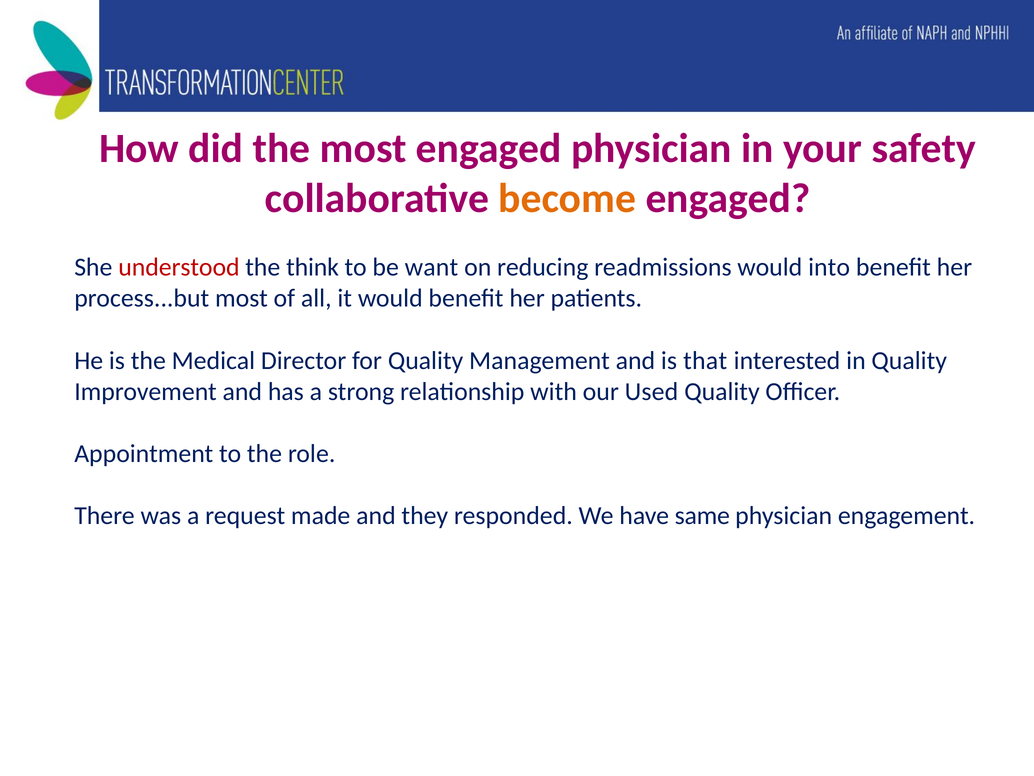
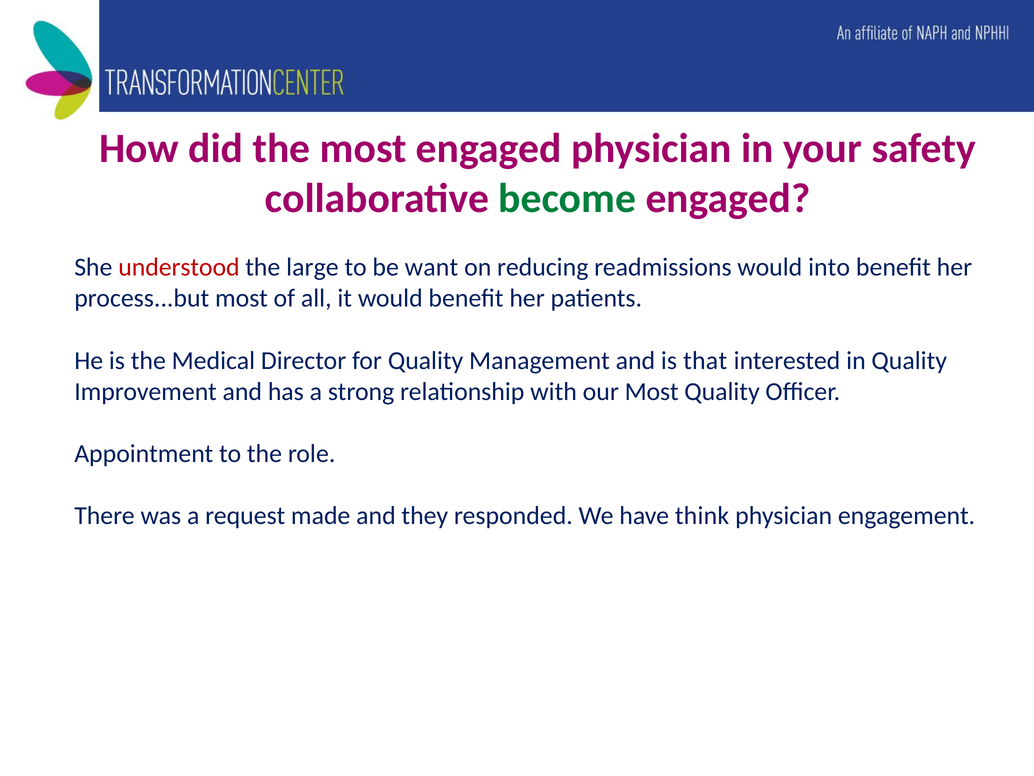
become colour: orange -> green (567, 199)
think: think -> large (312, 267)
our Used: Used -> Most (652, 391)
same: same -> think (702, 515)
